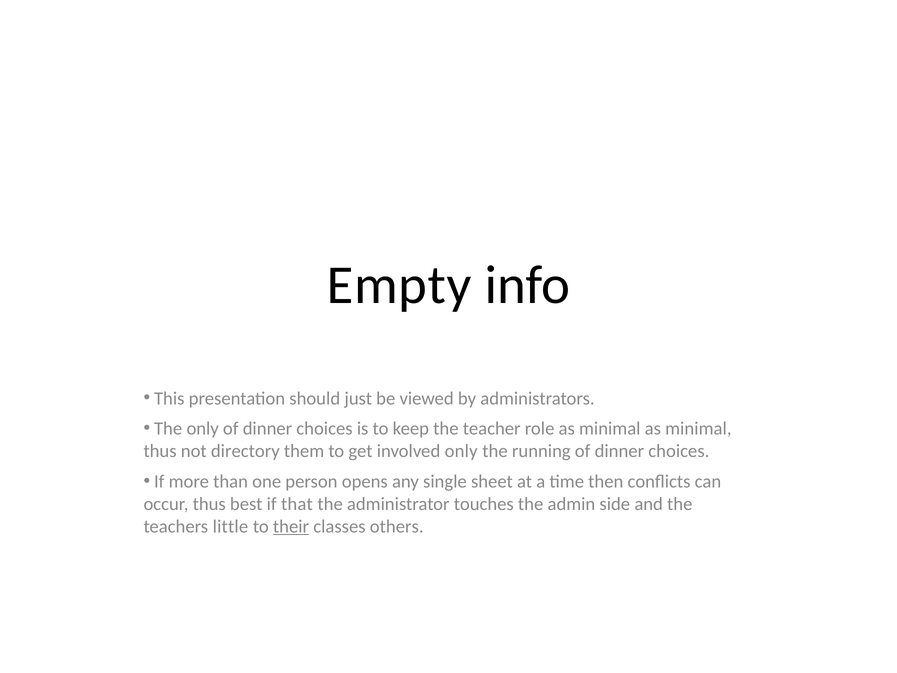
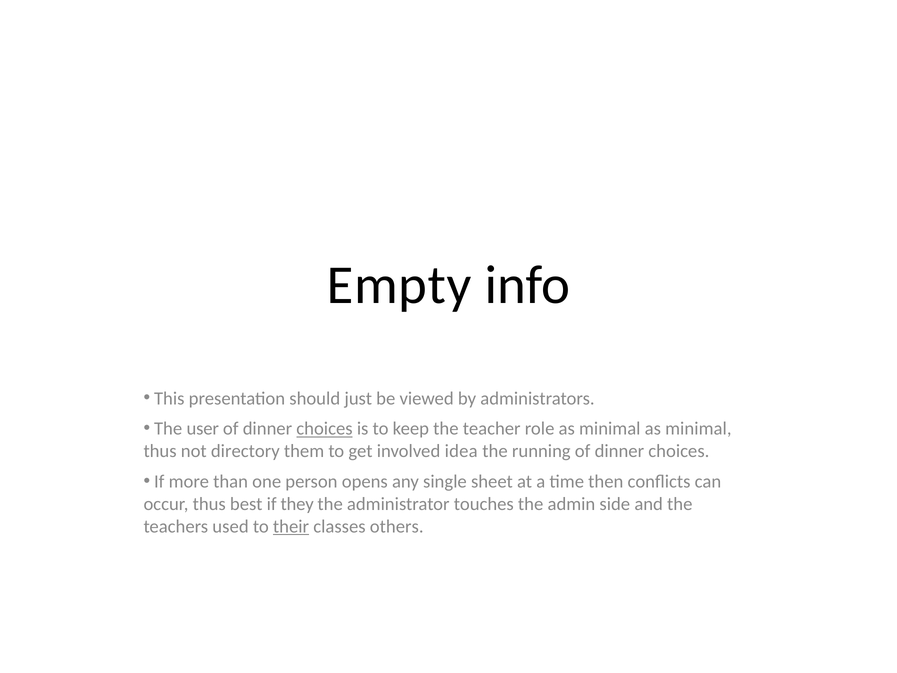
The only: only -> user (203, 429)
choices underline: none -> present (324, 429)
involved only: only -> idea (461, 451)
that: that -> they (297, 504)
little: little -> used (231, 526)
